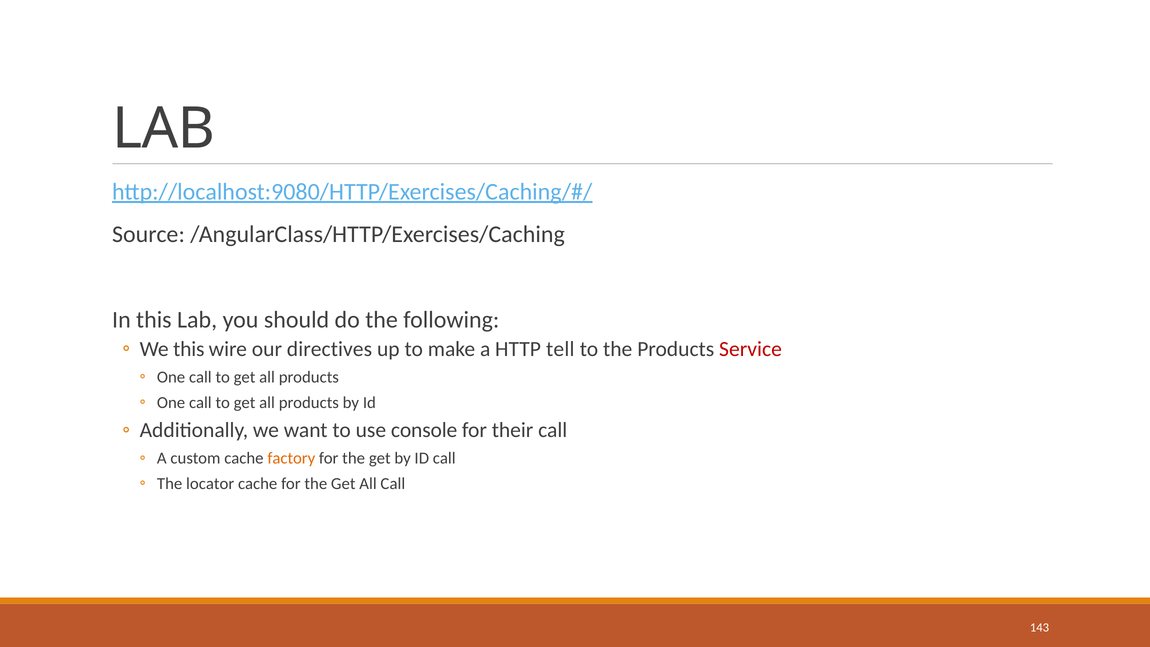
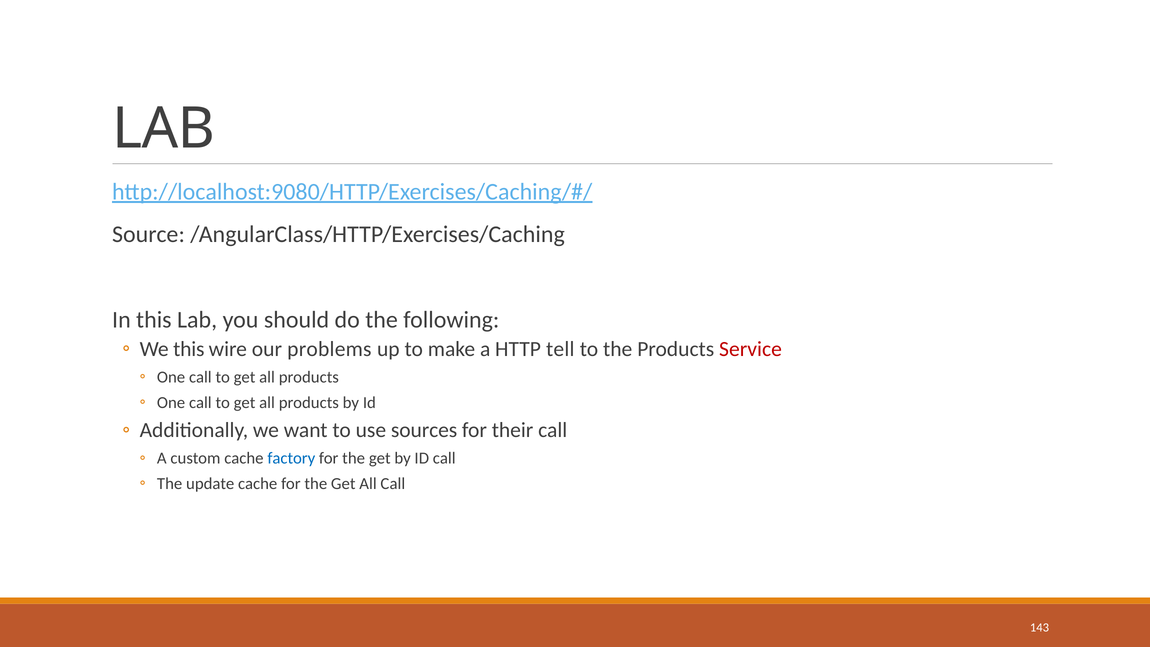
directives: directives -> problems (329, 349)
console: console -> sources (424, 430)
factory colour: orange -> blue (291, 458)
locator: locator -> update (210, 484)
